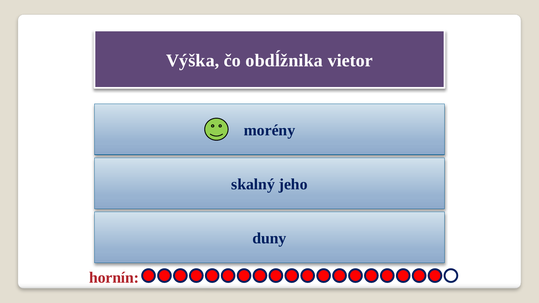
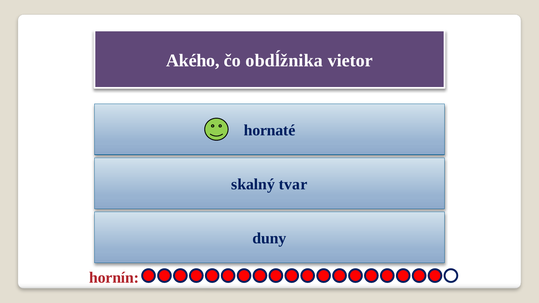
Výška: Výška -> Akého (193, 61)
morény: morény -> hornaté (270, 130)
jeho: jeho -> tvar (293, 185)
